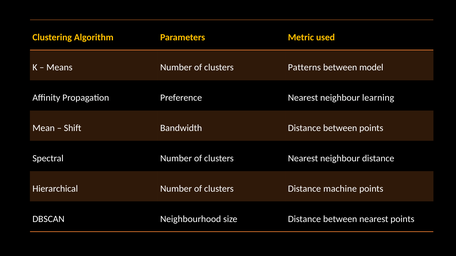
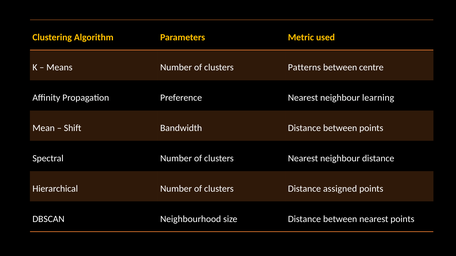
model: model -> centre (371, 68)
machine: machine -> assigned (340, 189)
